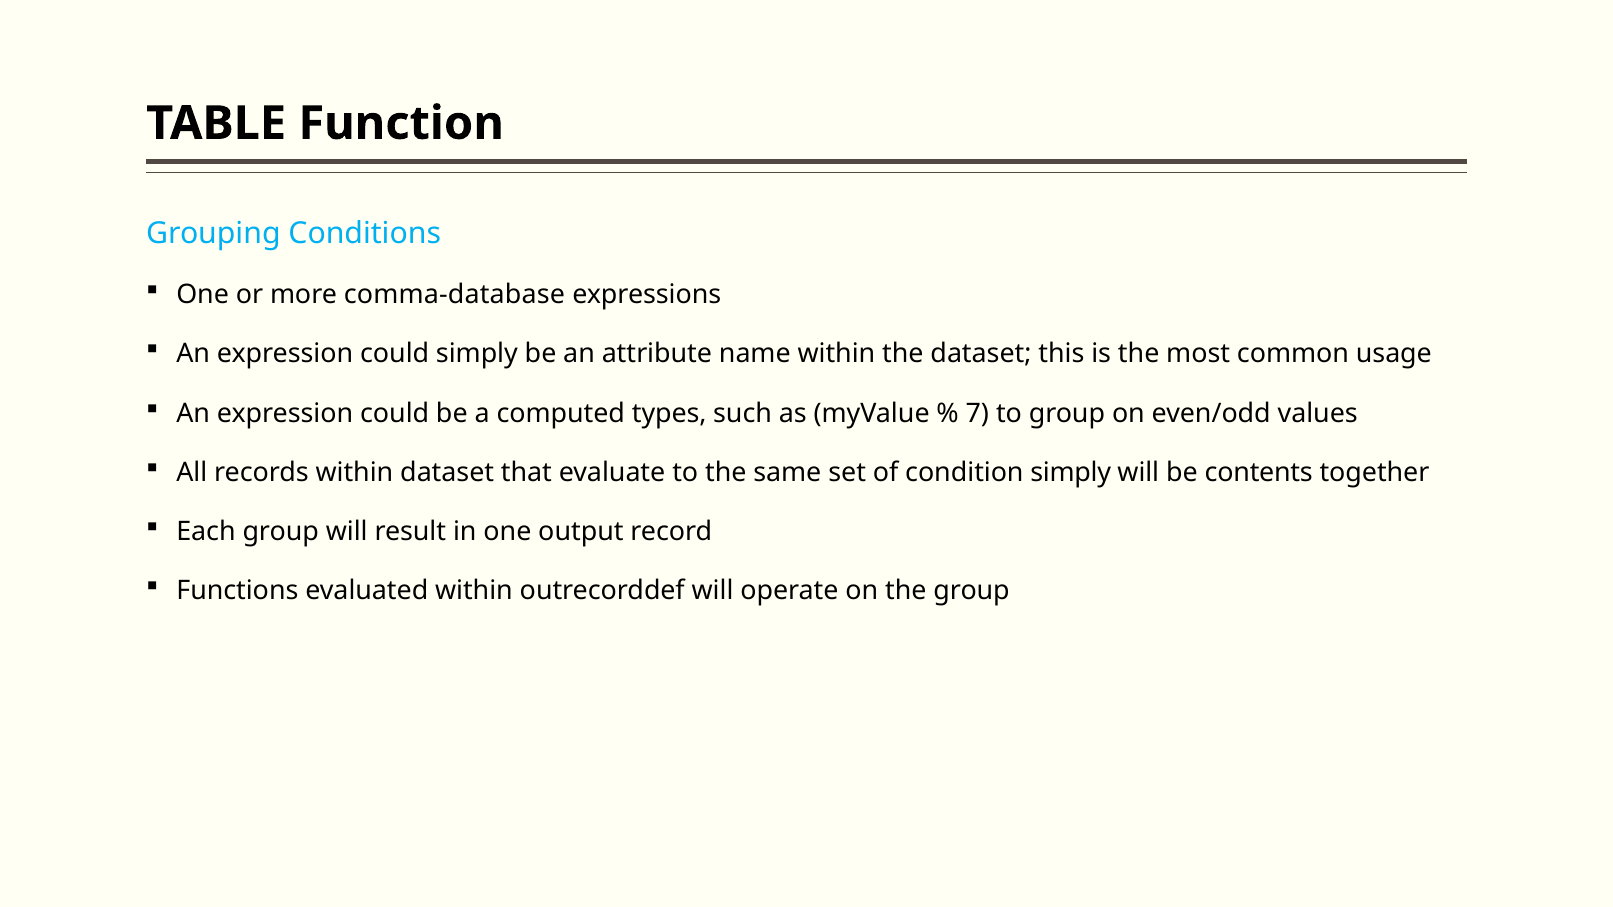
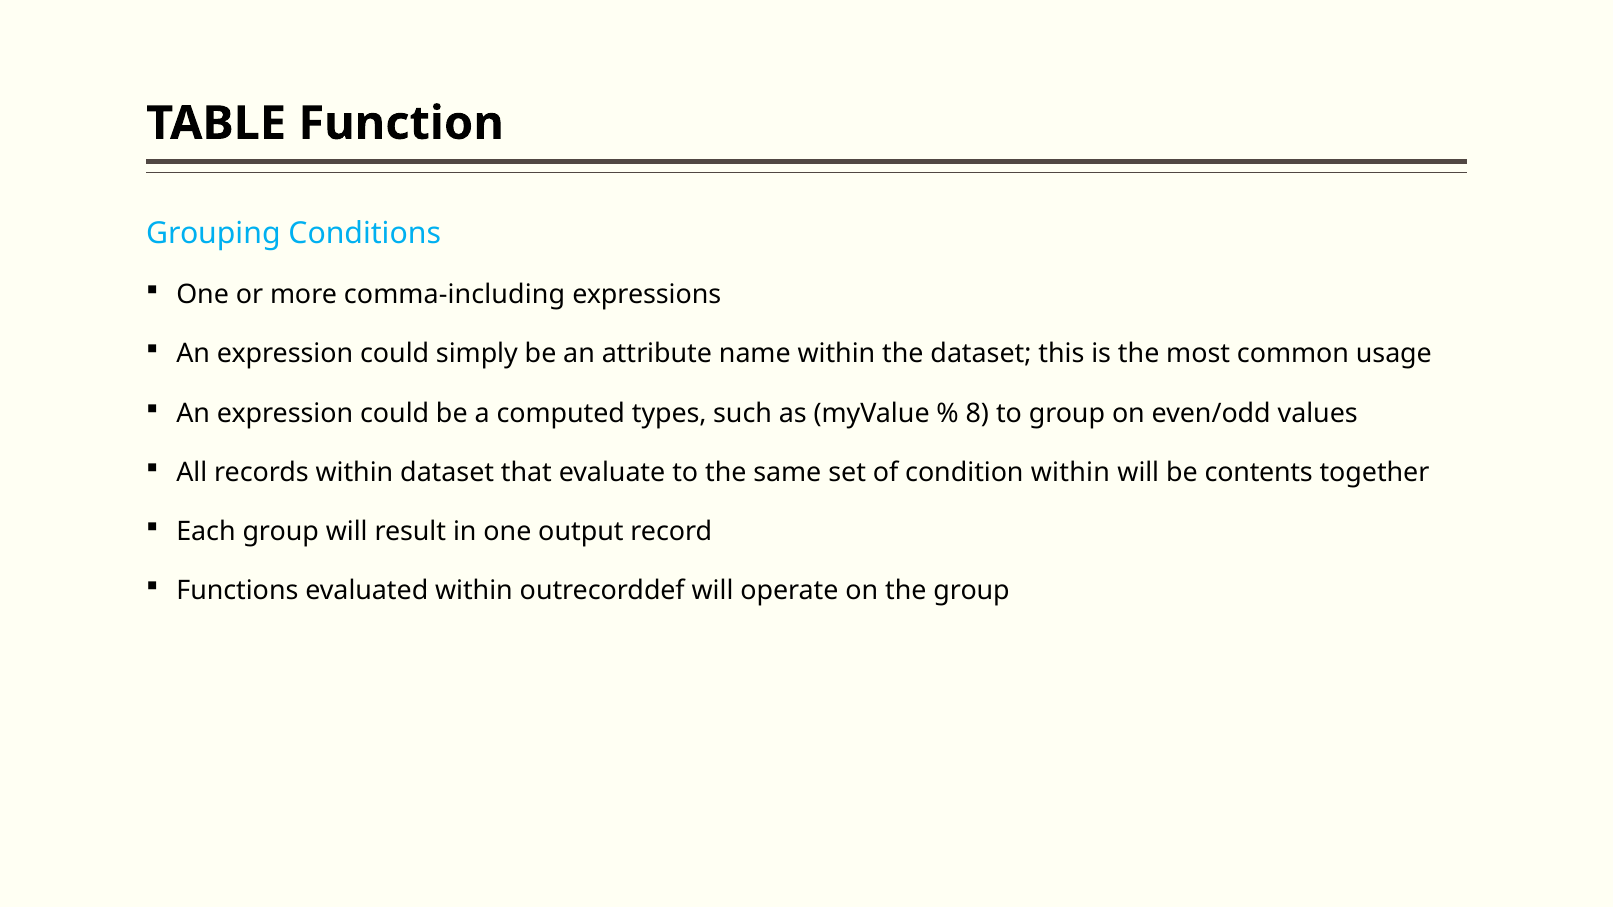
comma-database: comma-database -> comma-including (455, 295)
7: 7 -> 8 (977, 413)
condition simply: simply -> within (1070, 473)
